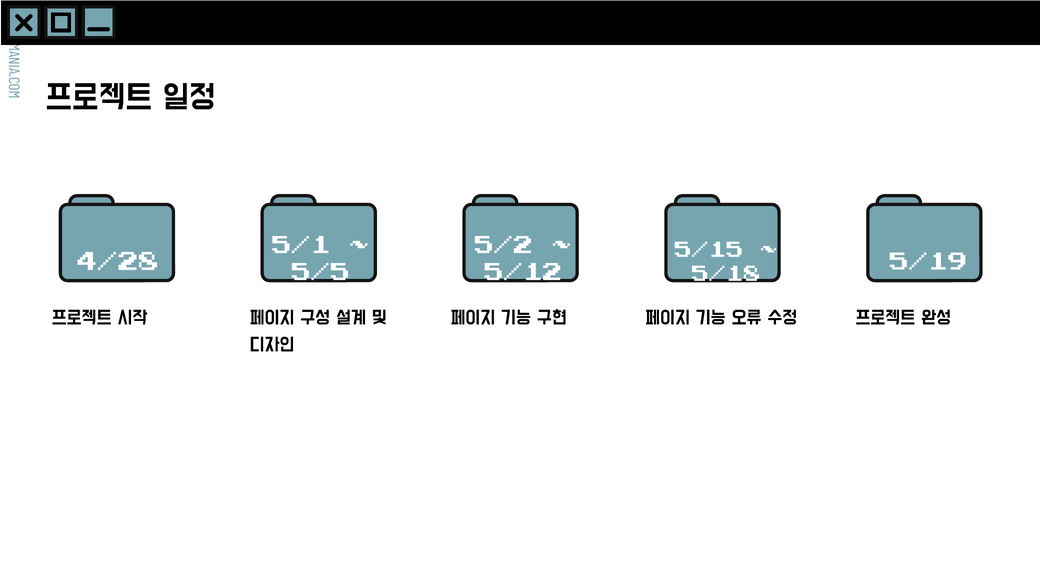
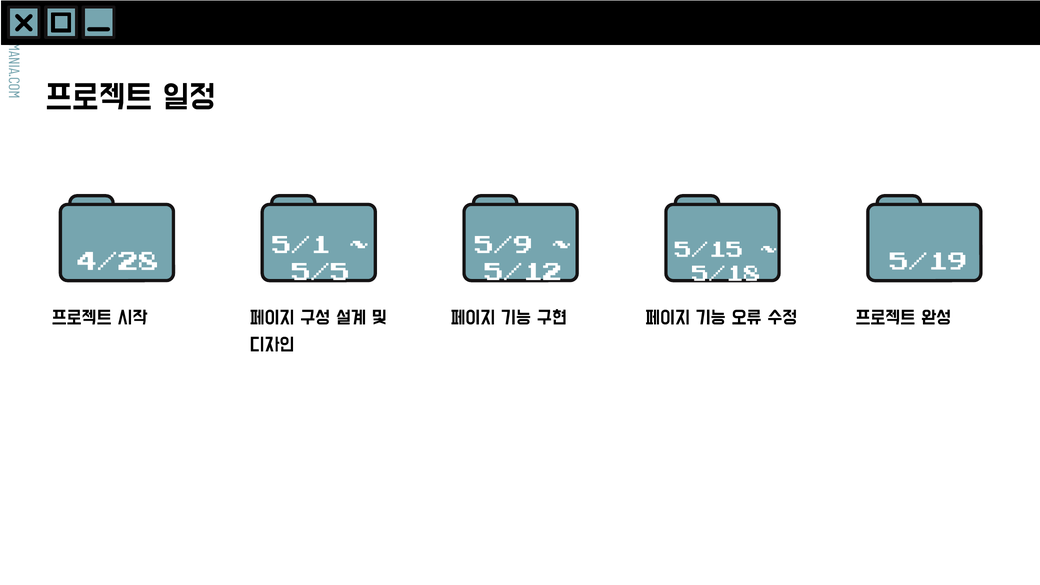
5/2: 5/2 -> 5/9 (504, 250)
